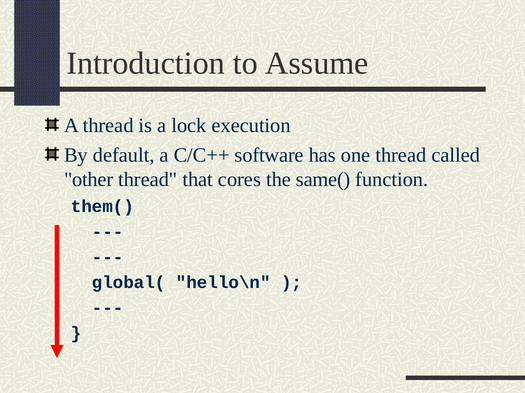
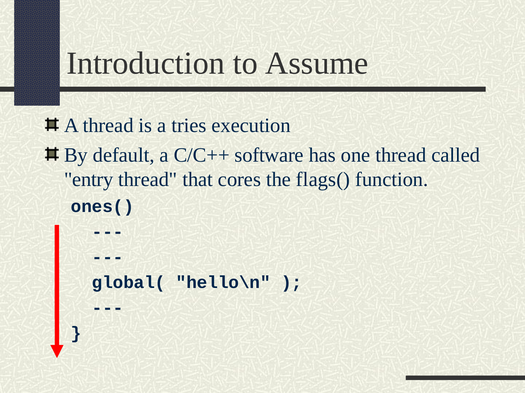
lock: lock -> tries (189, 126)
other: other -> entry (89, 180)
same(: same( -> flags( (323, 180)
them(: them( -> ones( (102, 207)
